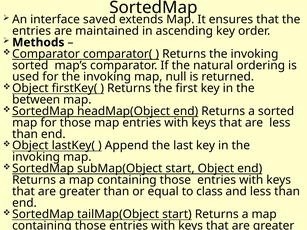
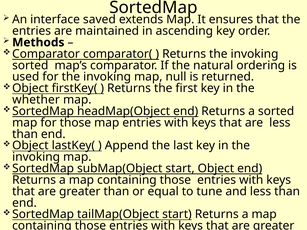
between: between -> whether (36, 100)
class: class -> tune (209, 192)
